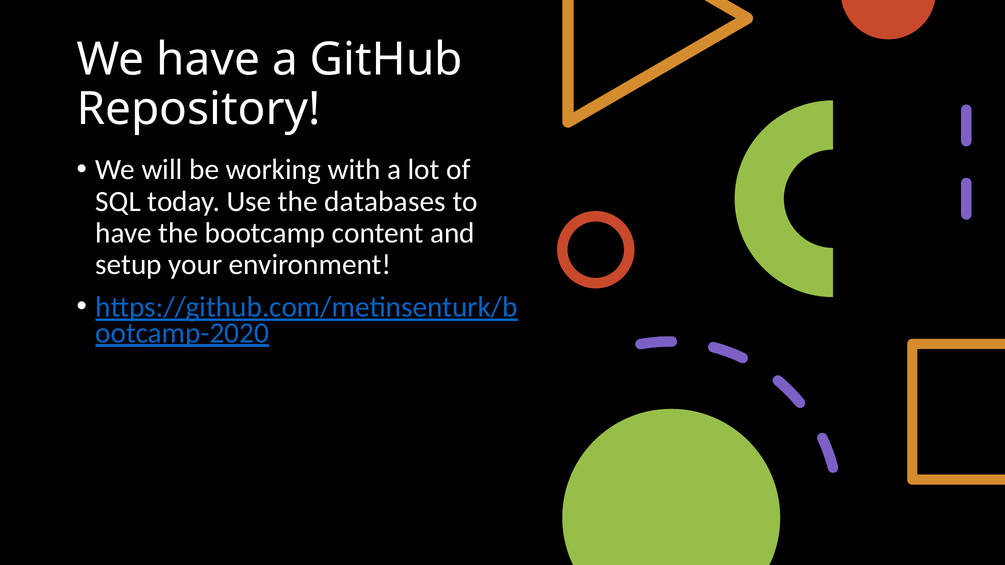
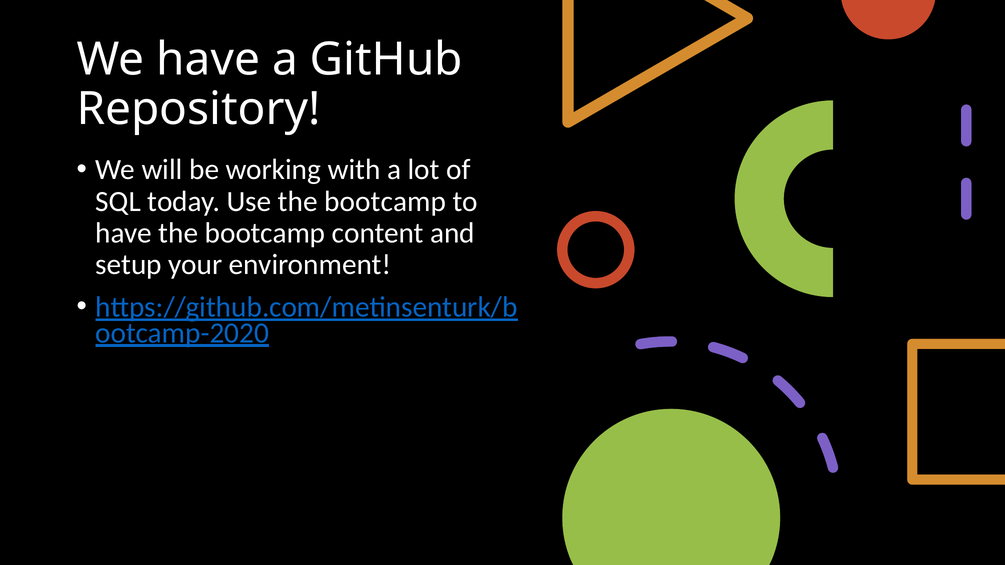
Use the databases: databases -> bootcamp (385, 201)
